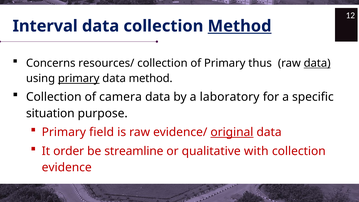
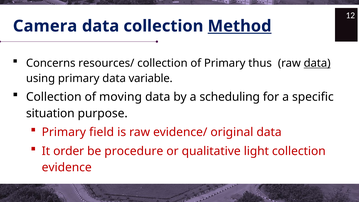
Interval: Interval -> Camera (45, 26)
primary underline: present -> none (79, 78)
data method: method -> variable (151, 78)
camera: camera -> moving (121, 97)
laboratory: laboratory -> scheduling (230, 97)
original underline: present -> none (232, 132)
streamline: streamline -> procedure (134, 151)
with: with -> light (256, 151)
